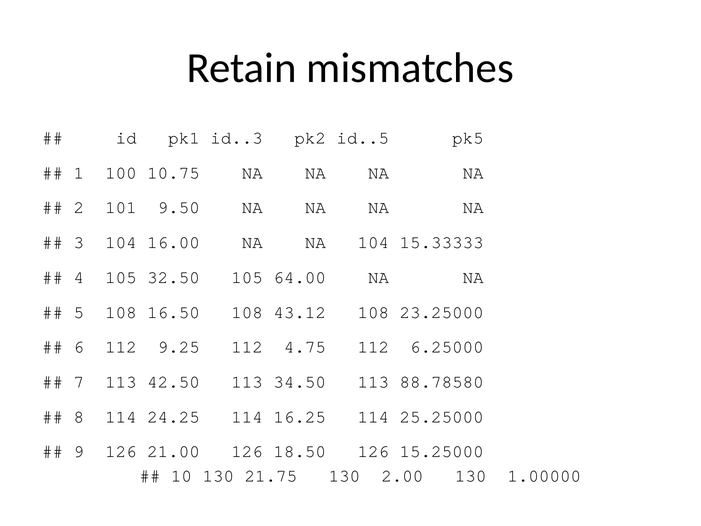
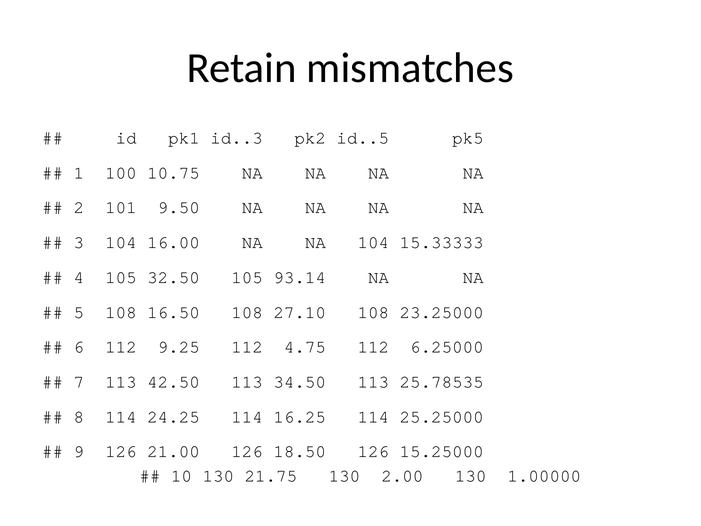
64.00: 64.00 -> 93.14 (300, 277)
43.12: 43.12 -> 27.10 (300, 312)
88.78580: 88.78580 -> 25.78535 (442, 382)
